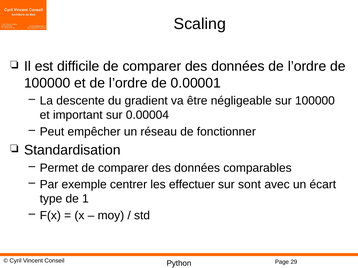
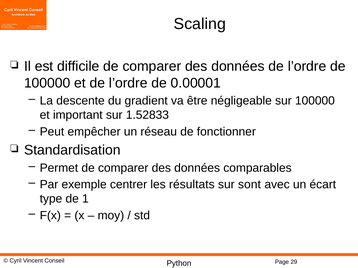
0.00004: 0.00004 -> 1.52833 (147, 115)
effectuer: effectuer -> résultats (192, 185)
